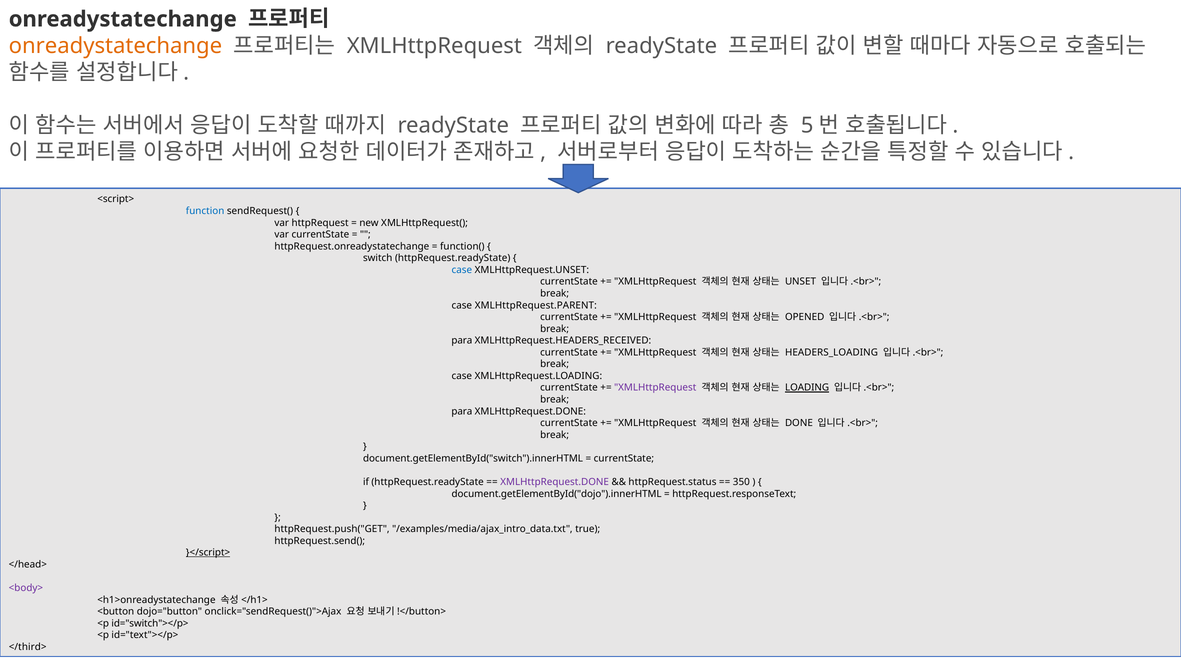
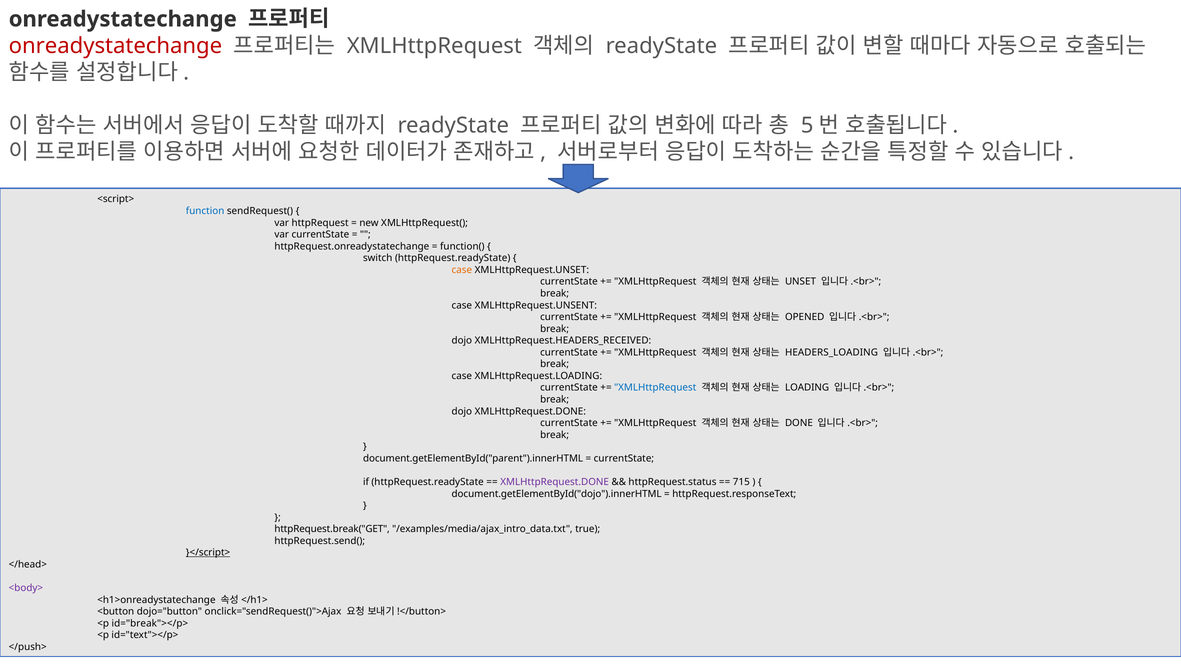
onreadystatechange colour: orange -> red (115, 46)
case colour: blue -> orange (462, 270)
XMLHttpRequest.PARENT: XMLHttpRequest.PARENT -> XMLHttpRequest.UNSENT (536, 305)
para: para -> dojo (462, 341)
XMLHttpRequest colour: purple -> blue (655, 388)
LOADING underline: present -> none (807, 388)
para: para -> dojo (462, 411)
document.getElementById("switch").innerHTML: document.getElementById("switch").innerHTML -> document.getElementById("parent").innerHTML (473, 459)
350: 350 -> 715 (741, 482)
httpRequest.push("GET: httpRequest.push("GET -> httpRequest.break("GET (332, 529)
id="switch"></p>: id="switch"></p> -> id="break"></p> (150, 624)
</third>: </third> -> </push> (28, 647)
